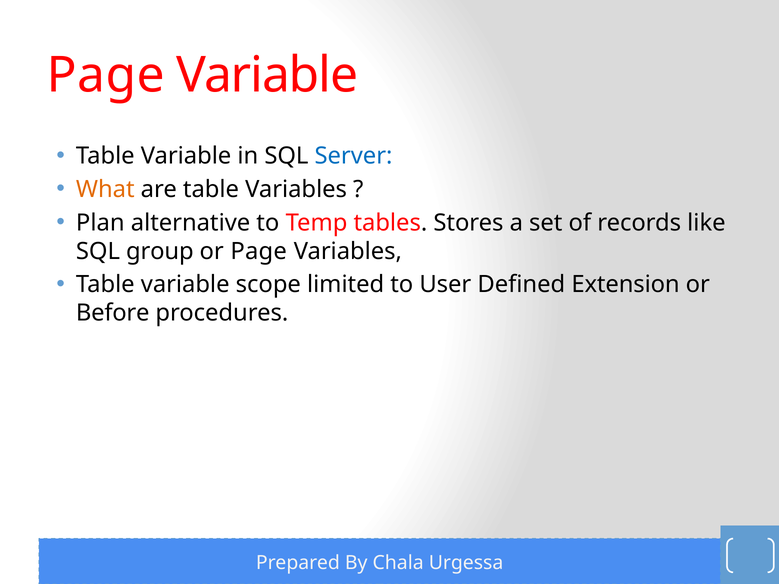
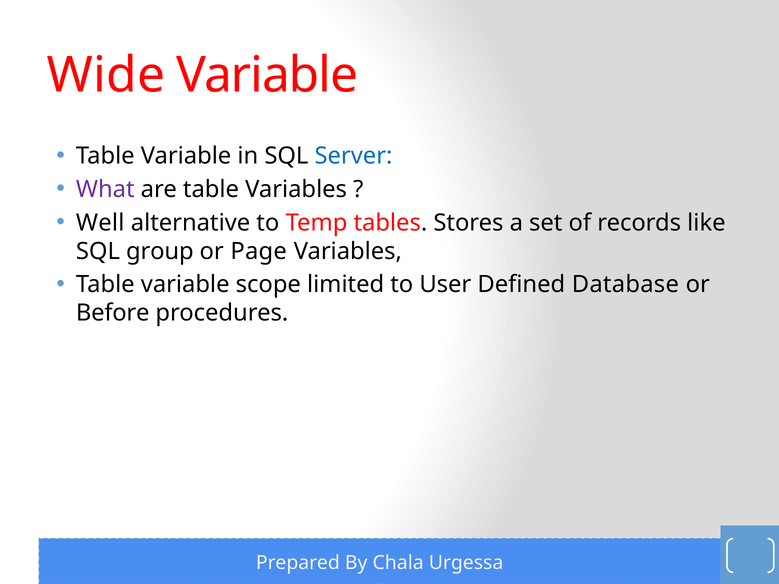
Page: Page -> Wide (106, 76)
What colour: orange -> purple (105, 189)
Plan: Plan -> Well (100, 223)
Extension: Extension -> Database (625, 285)
